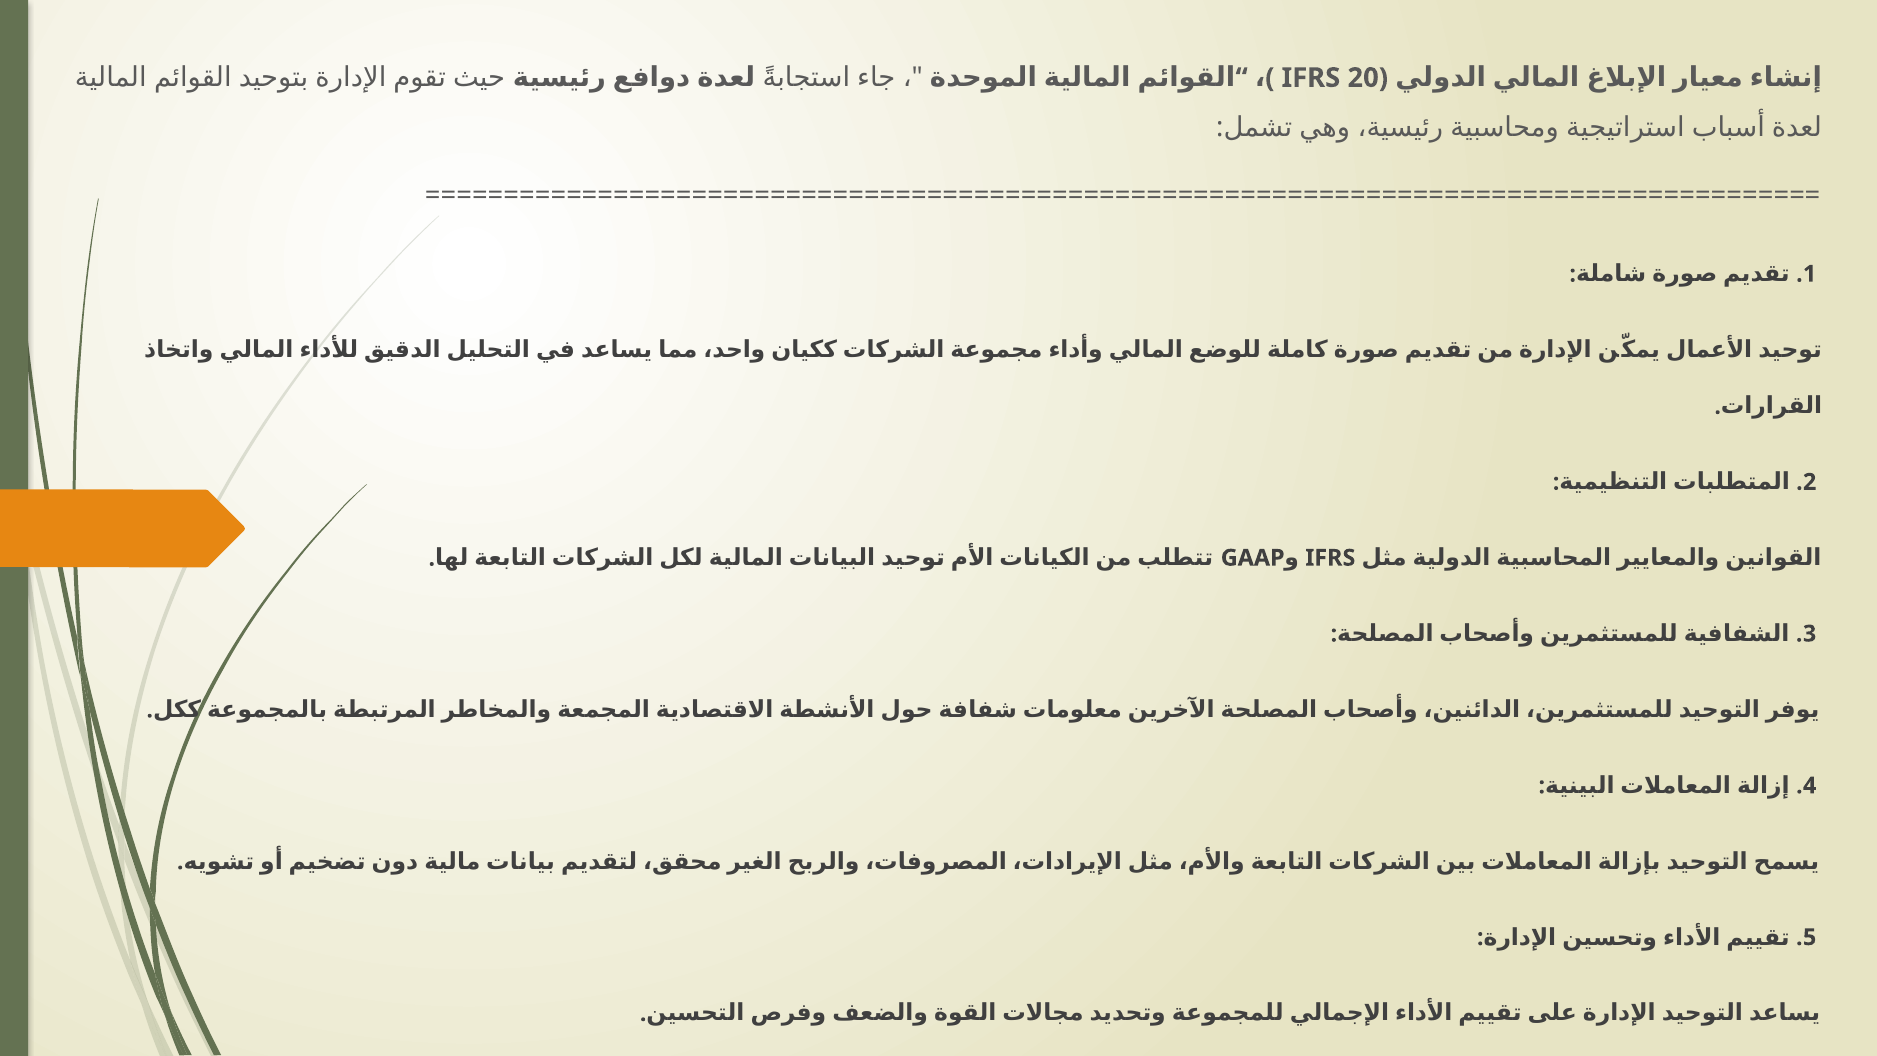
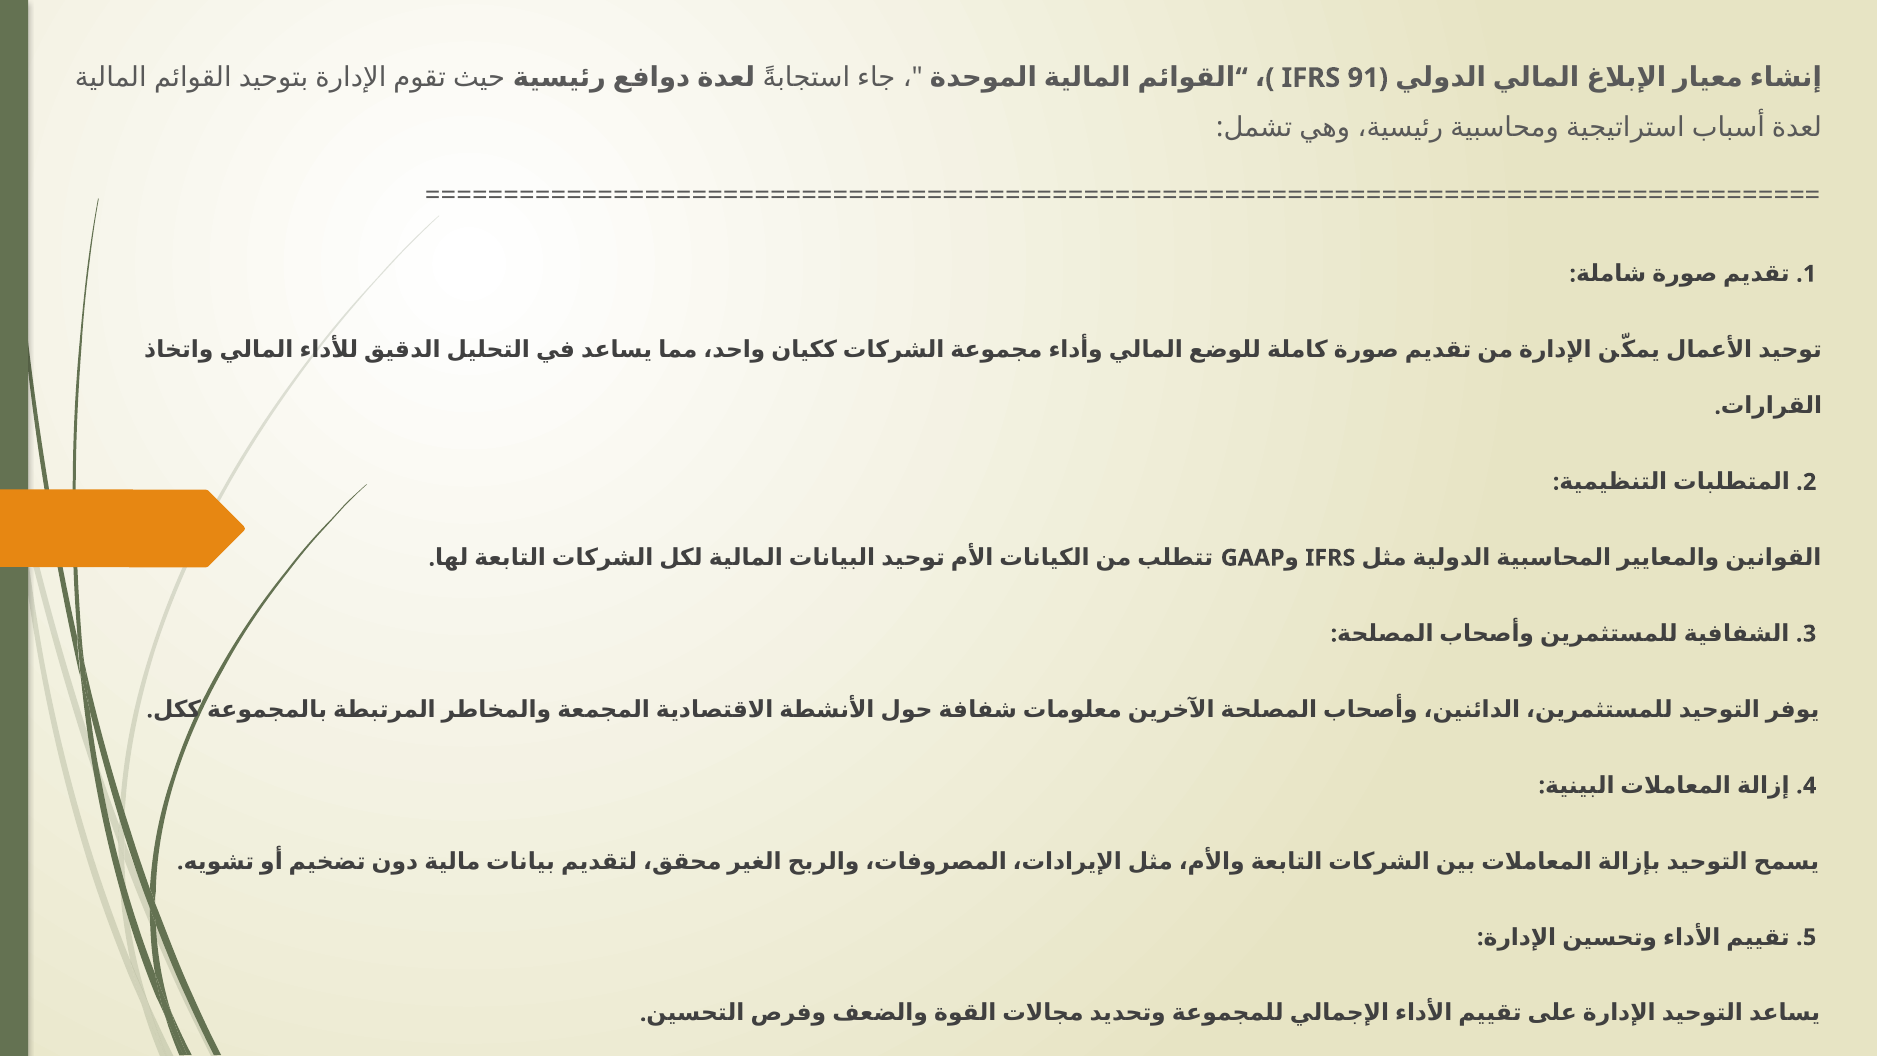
20: 20 -> 91 (1363, 78)
